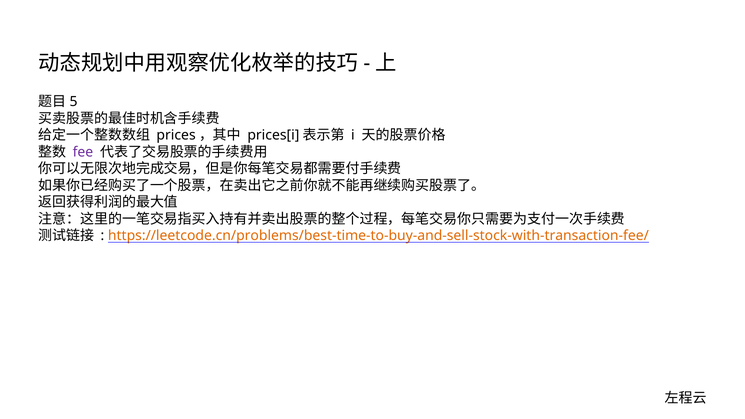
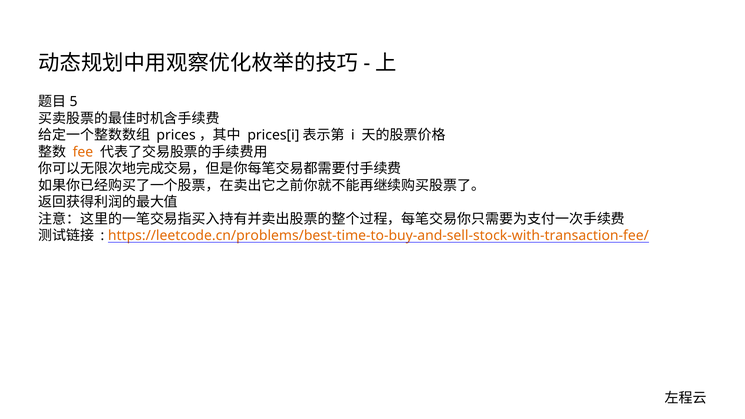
fee colour: purple -> orange (83, 152)
